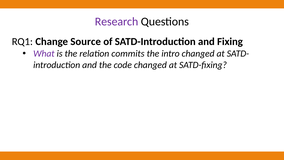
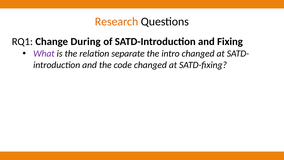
Research colour: purple -> orange (117, 22)
Source: Source -> During (86, 42)
commits: commits -> separate (128, 54)
